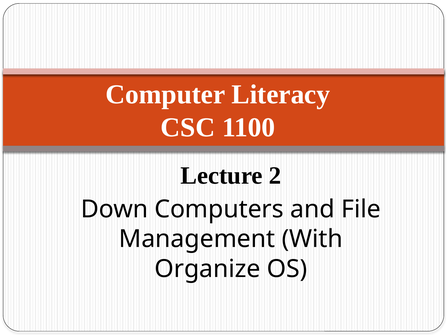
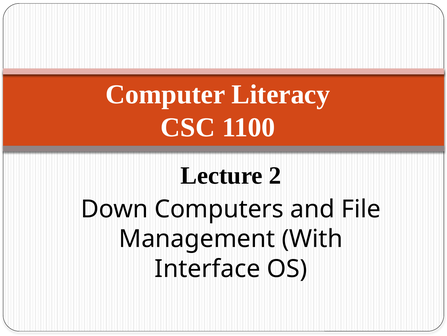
Organize: Organize -> Interface (207, 268)
